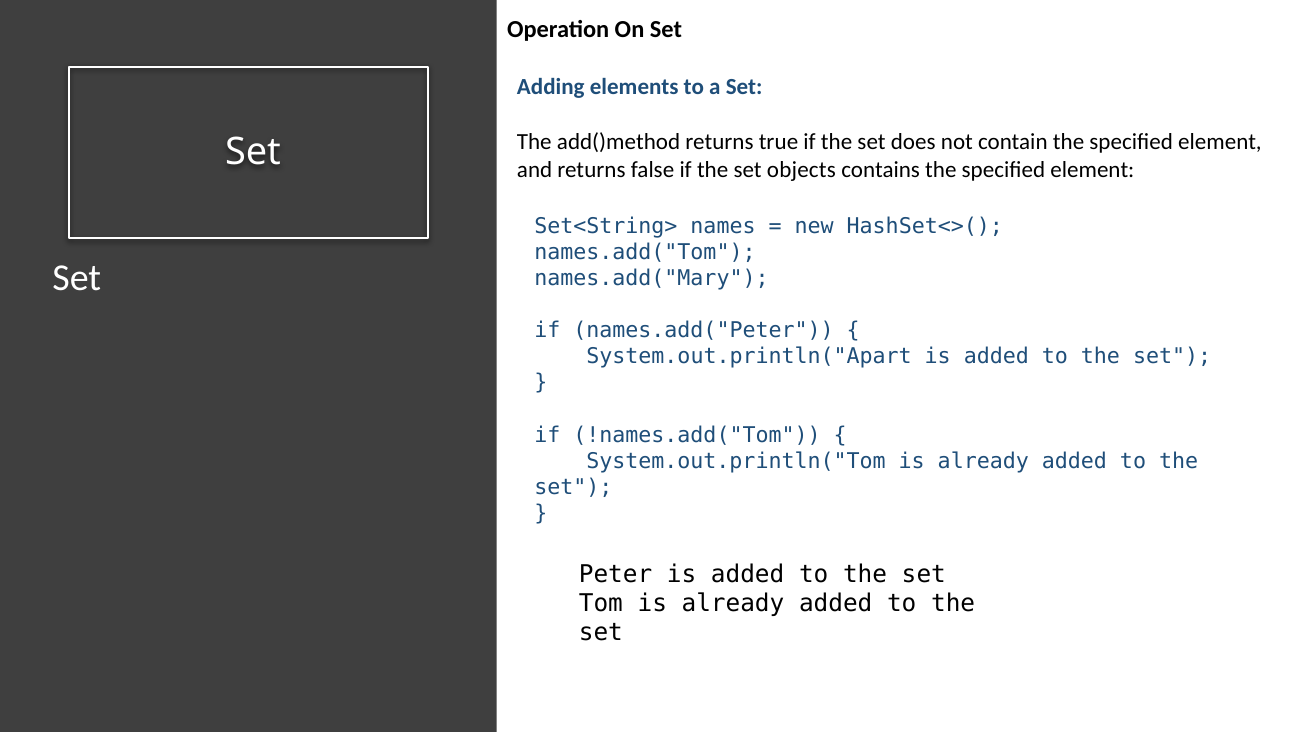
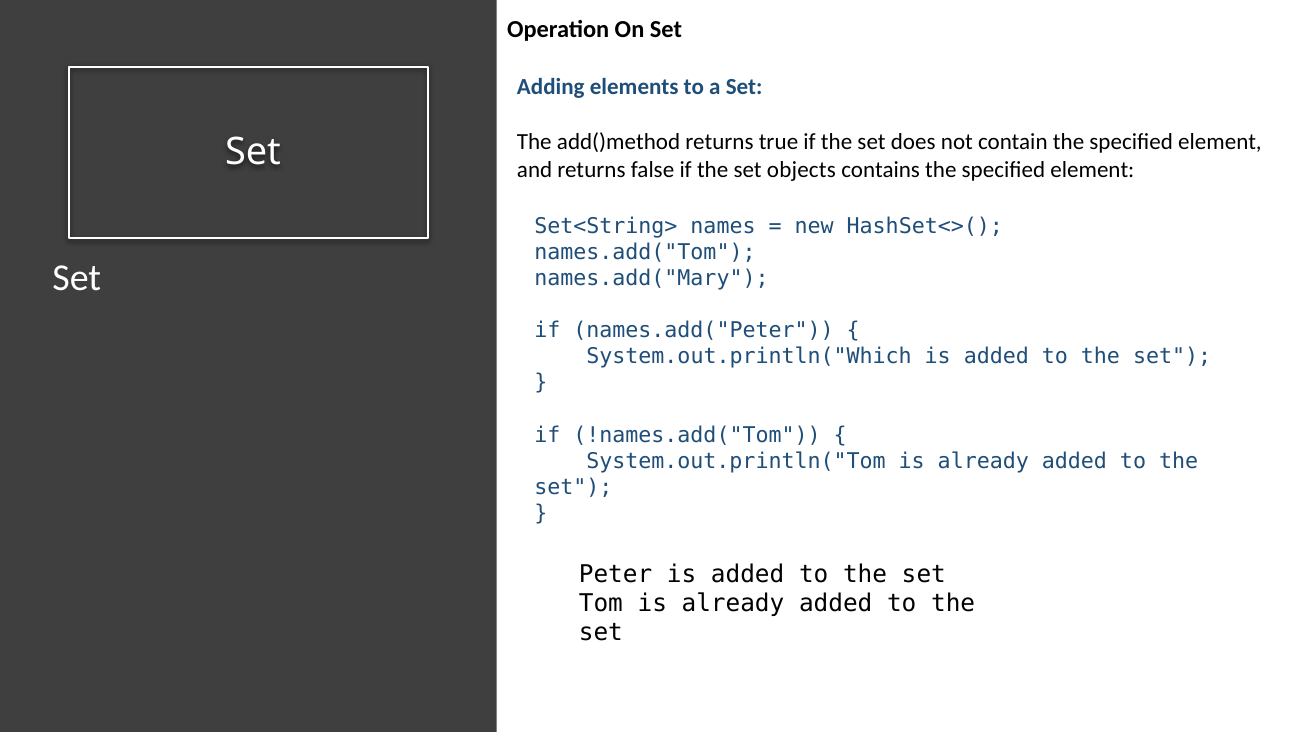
System.out.println("Apart: System.out.println("Apart -> System.out.println("Which (749, 357)
